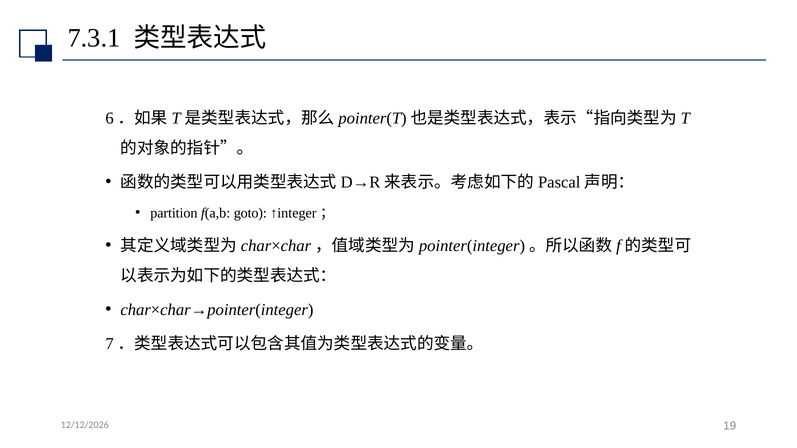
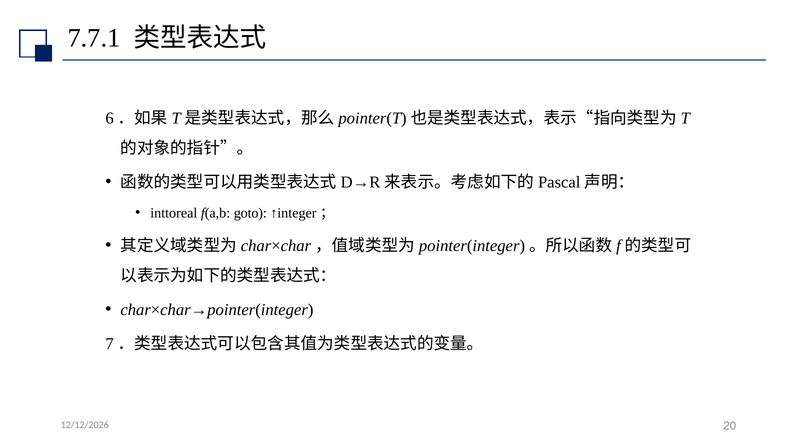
7.3.1: 7.3.1 -> 7.7.1 (94, 38)
partition: partition -> inttoreal (174, 213)
19: 19 -> 20 (730, 426)
